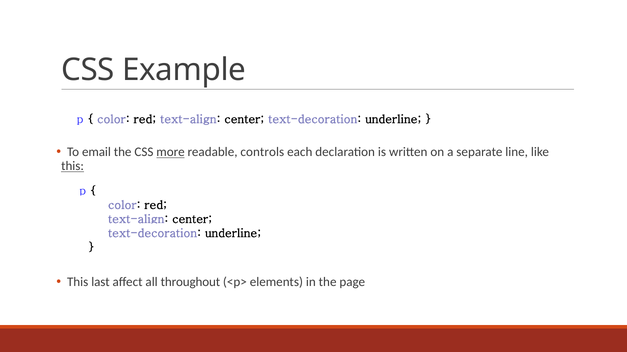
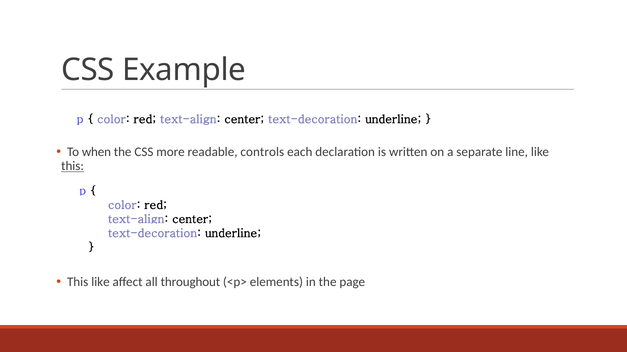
email: email -> when (96, 152)
more underline: present -> none (170, 152)
This last: last -> like (100, 283)
